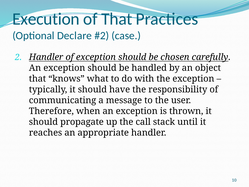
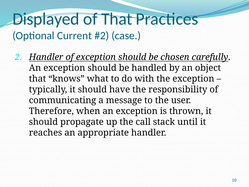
Execution: Execution -> Displayed (46, 19)
Declare: Declare -> Current (75, 36)
